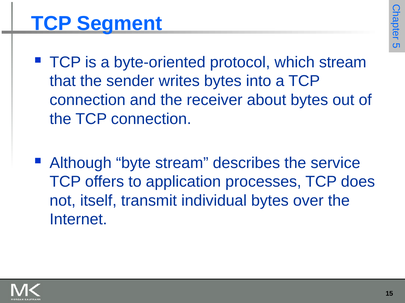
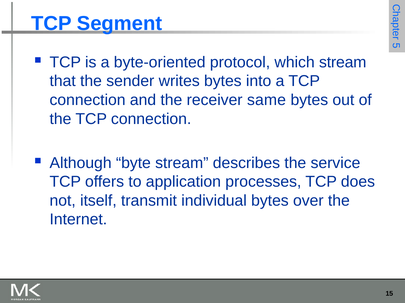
about: about -> same (266, 100)
